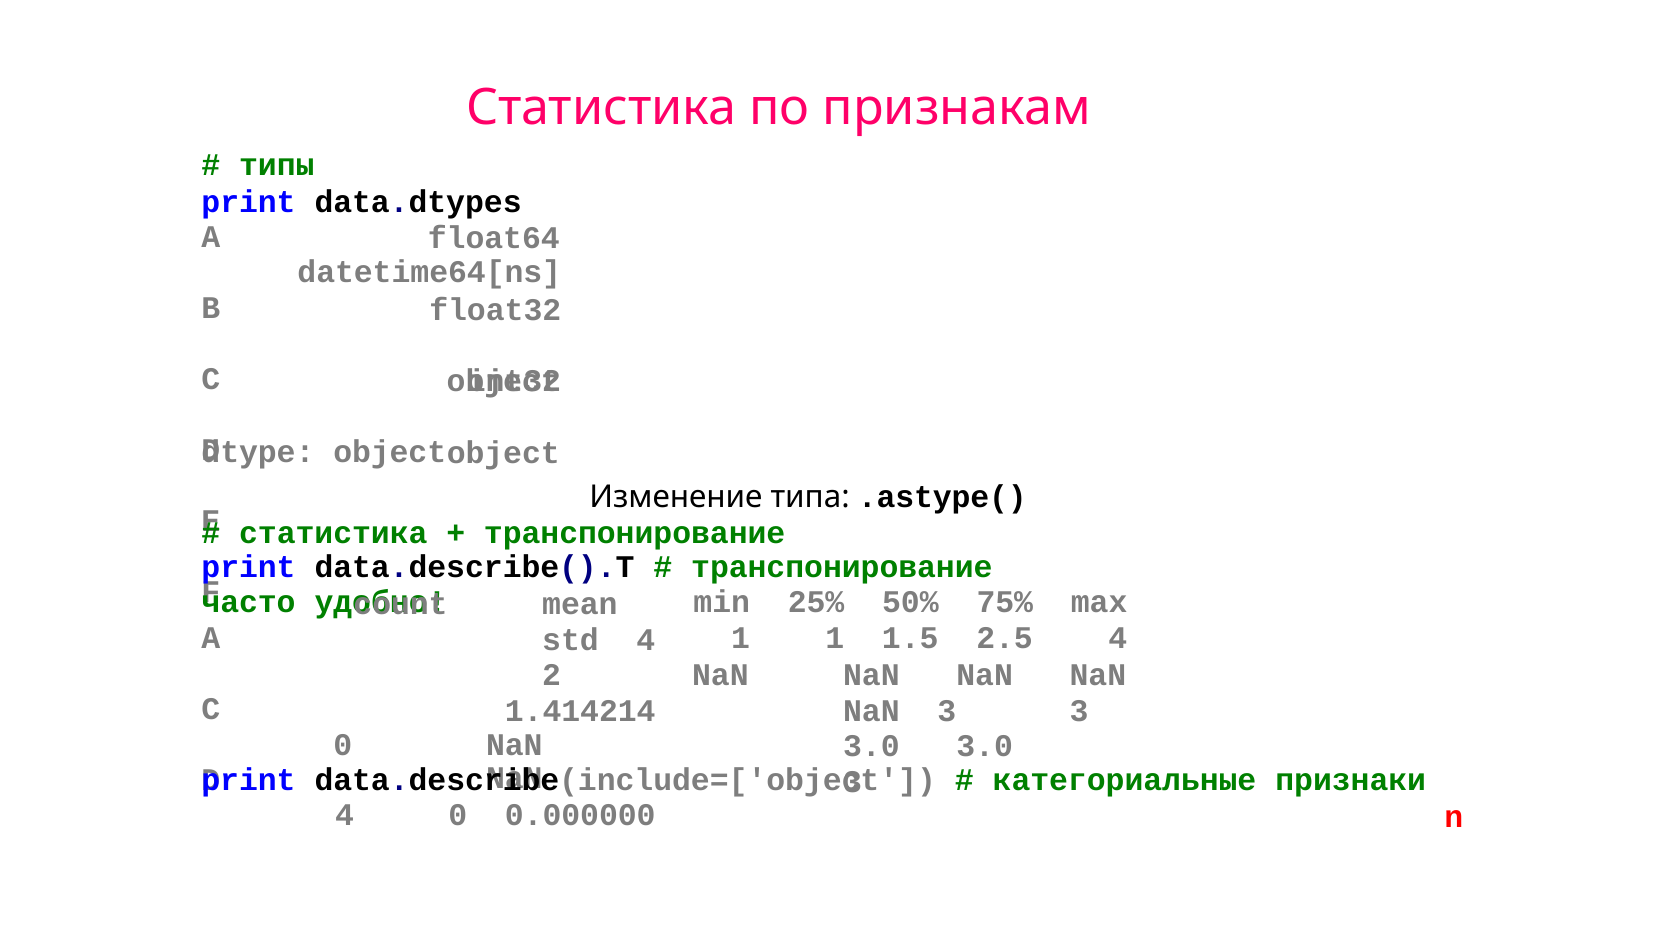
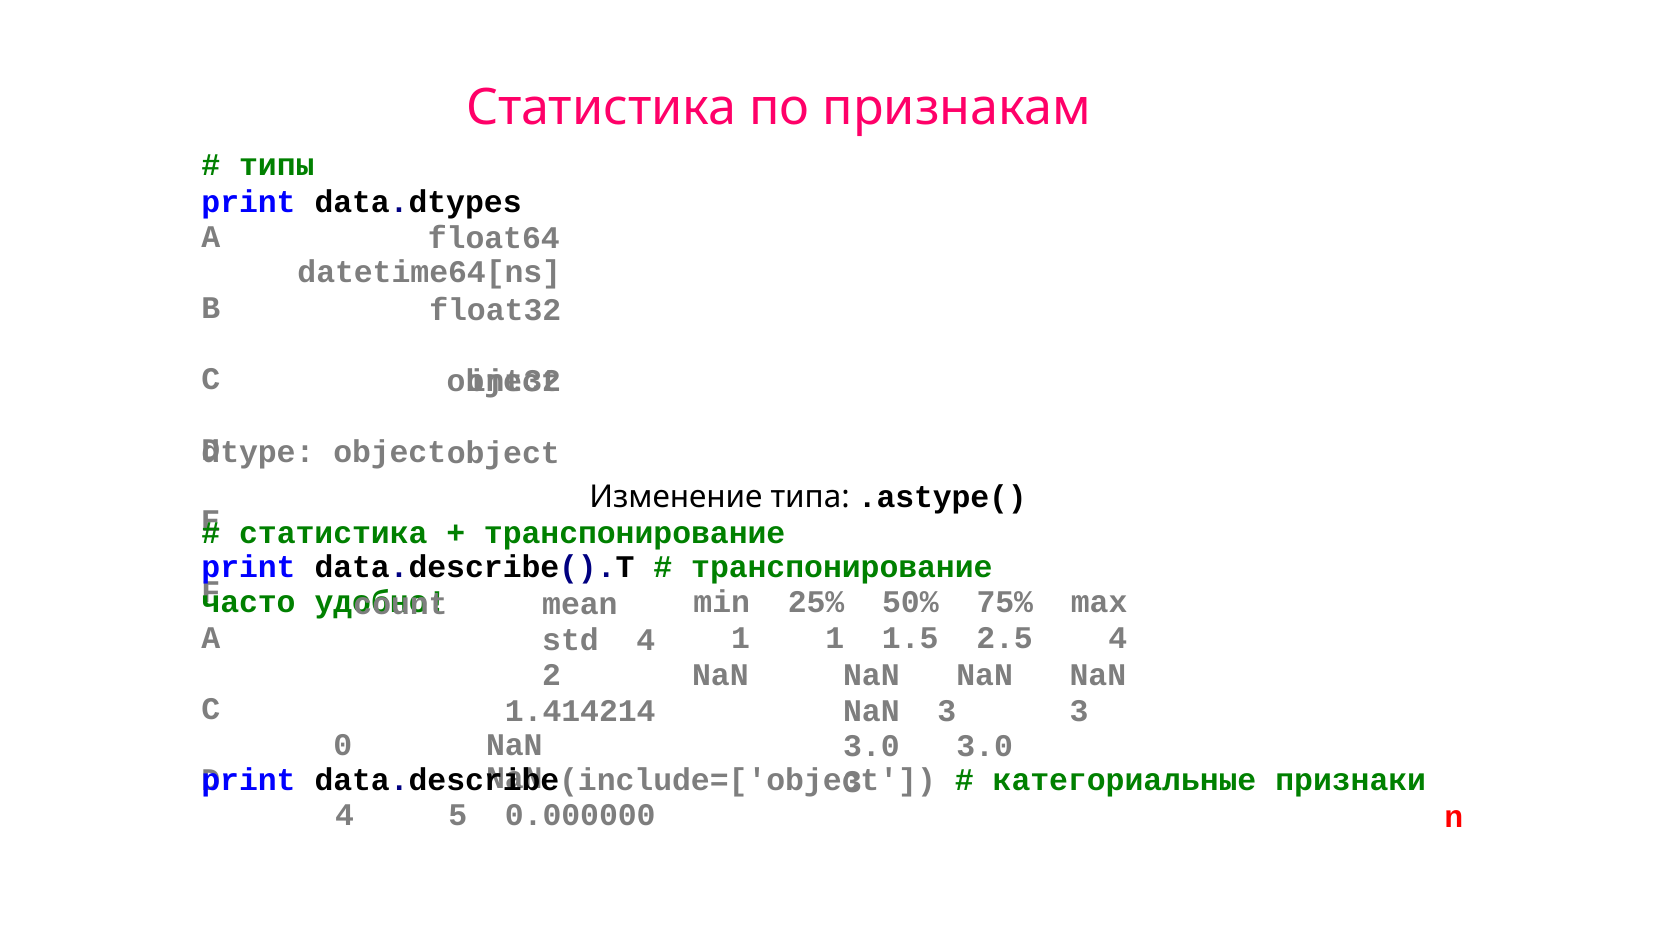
4 0: 0 -> 5 (458, 815)
